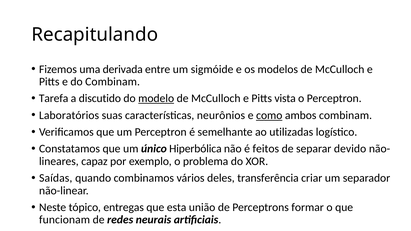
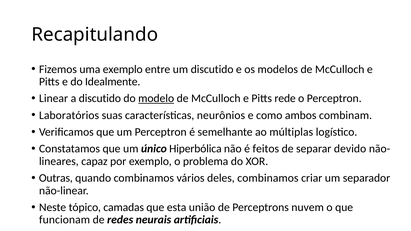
uma derivada: derivada -> exemplo (123, 69)
um sigmóide: sigmóide -> discutido (212, 69)
do Combinam: Combinam -> Idealmente (113, 82)
Tarefa: Tarefa -> Linear (54, 99)
vista: vista -> rede (285, 99)
como underline: present -> none (269, 115)
utilizadas: utilizadas -> múltiplas (291, 132)
Saídas: Saídas -> Outras (56, 178)
deles transferência: transferência -> combinamos (268, 178)
entregas: entregas -> camadas (124, 207)
formar: formar -> nuvem (308, 207)
